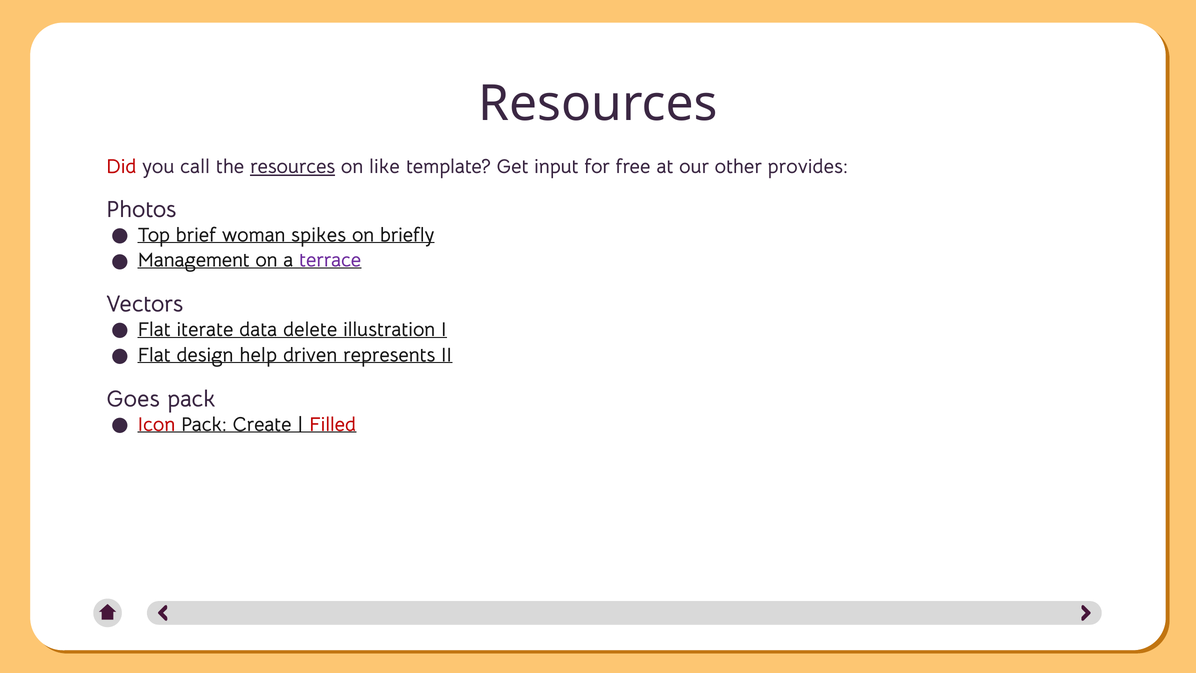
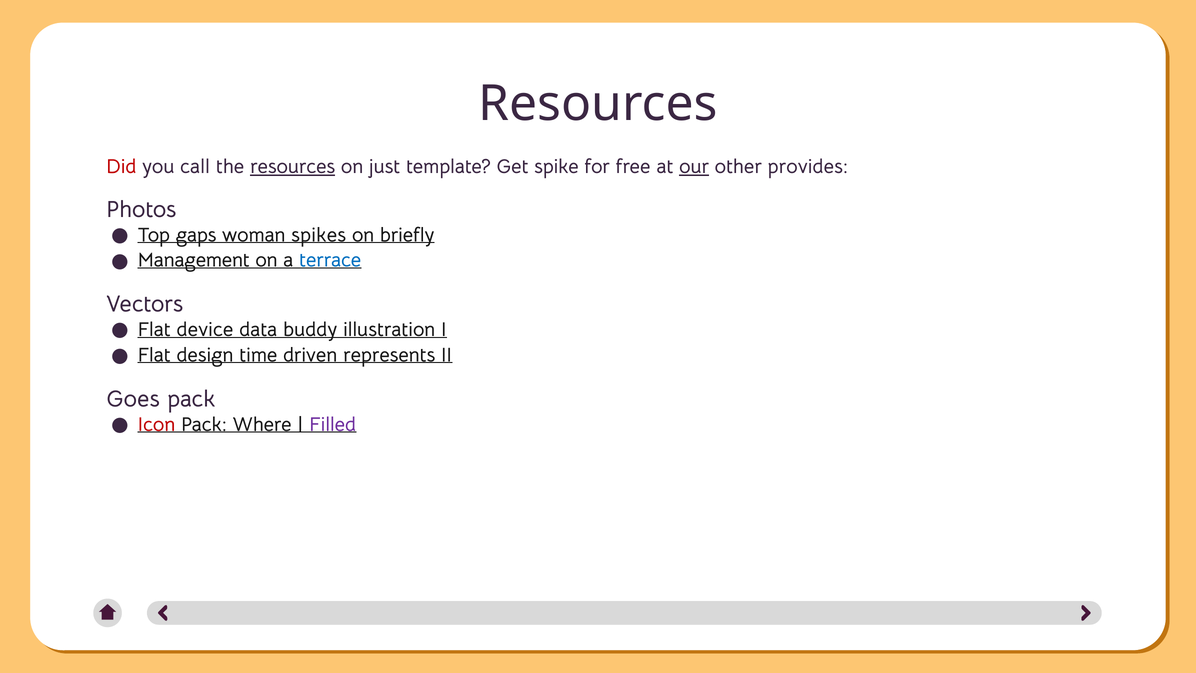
like: like -> just (385, 167)
input: input -> spike (556, 167)
our underline: none -> present (694, 167)
brief: brief -> gaps (196, 235)
terrace colour: purple -> blue (330, 260)
iterate: iterate -> device (205, 330)
delete: delete -> buddy (310, 330)
help: help -> time (258, 355)
Create: Create -> Where (262, 425)
Filled colour: red -> purple (333, 425)
